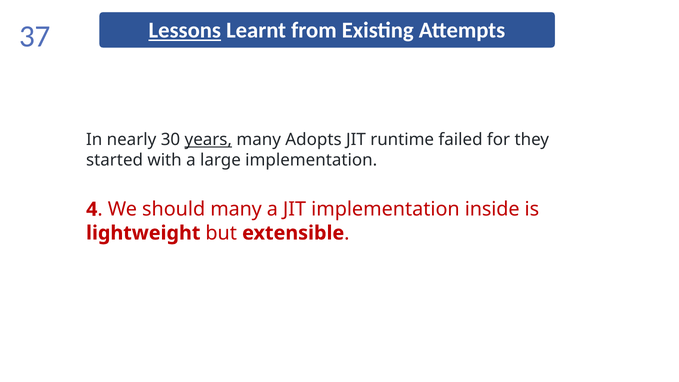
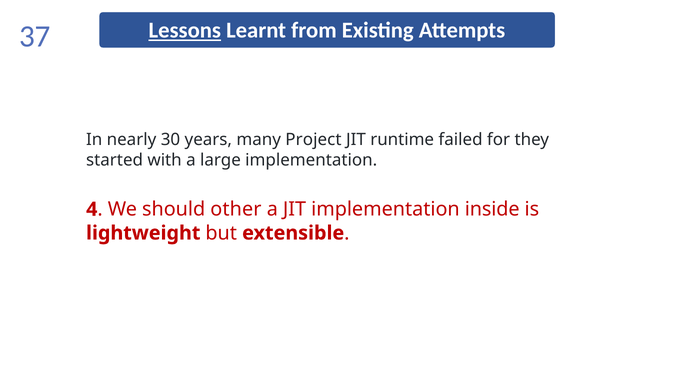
years underline: present -> none (208, 140)
Adopts: Adopts -> Project (313, 140)
should many: many -> other (236, 209)
